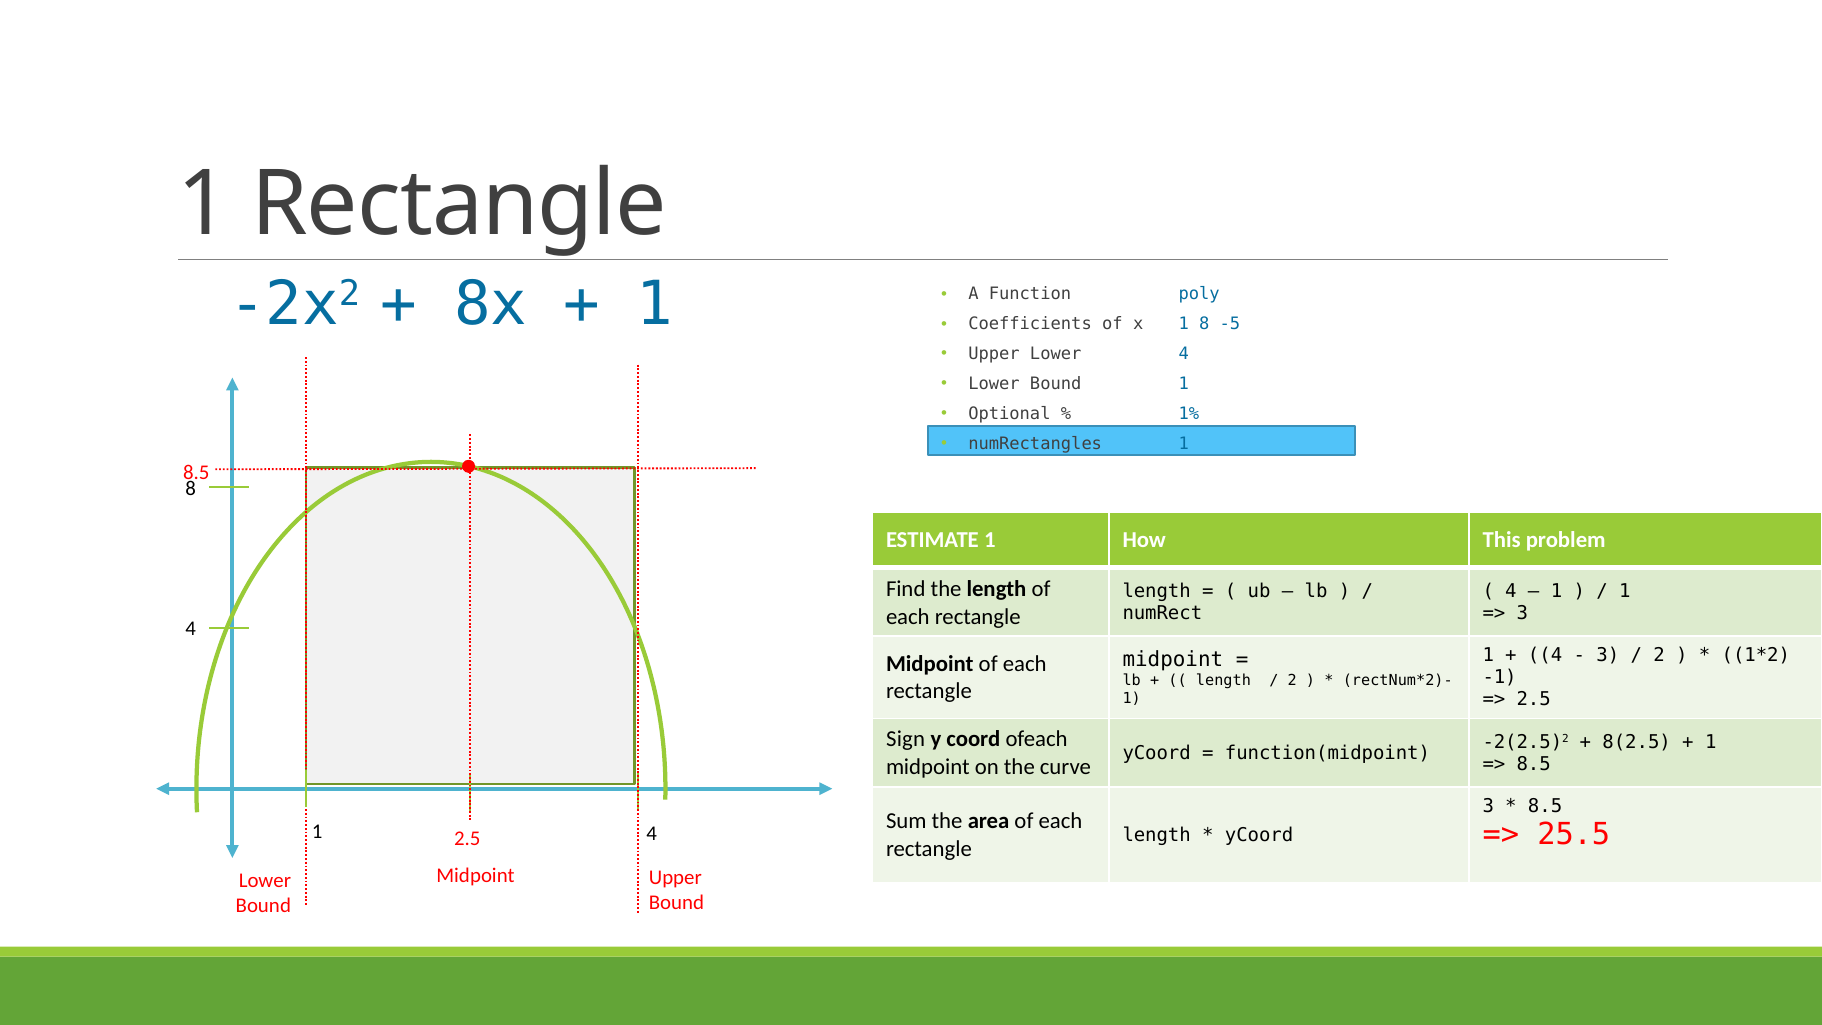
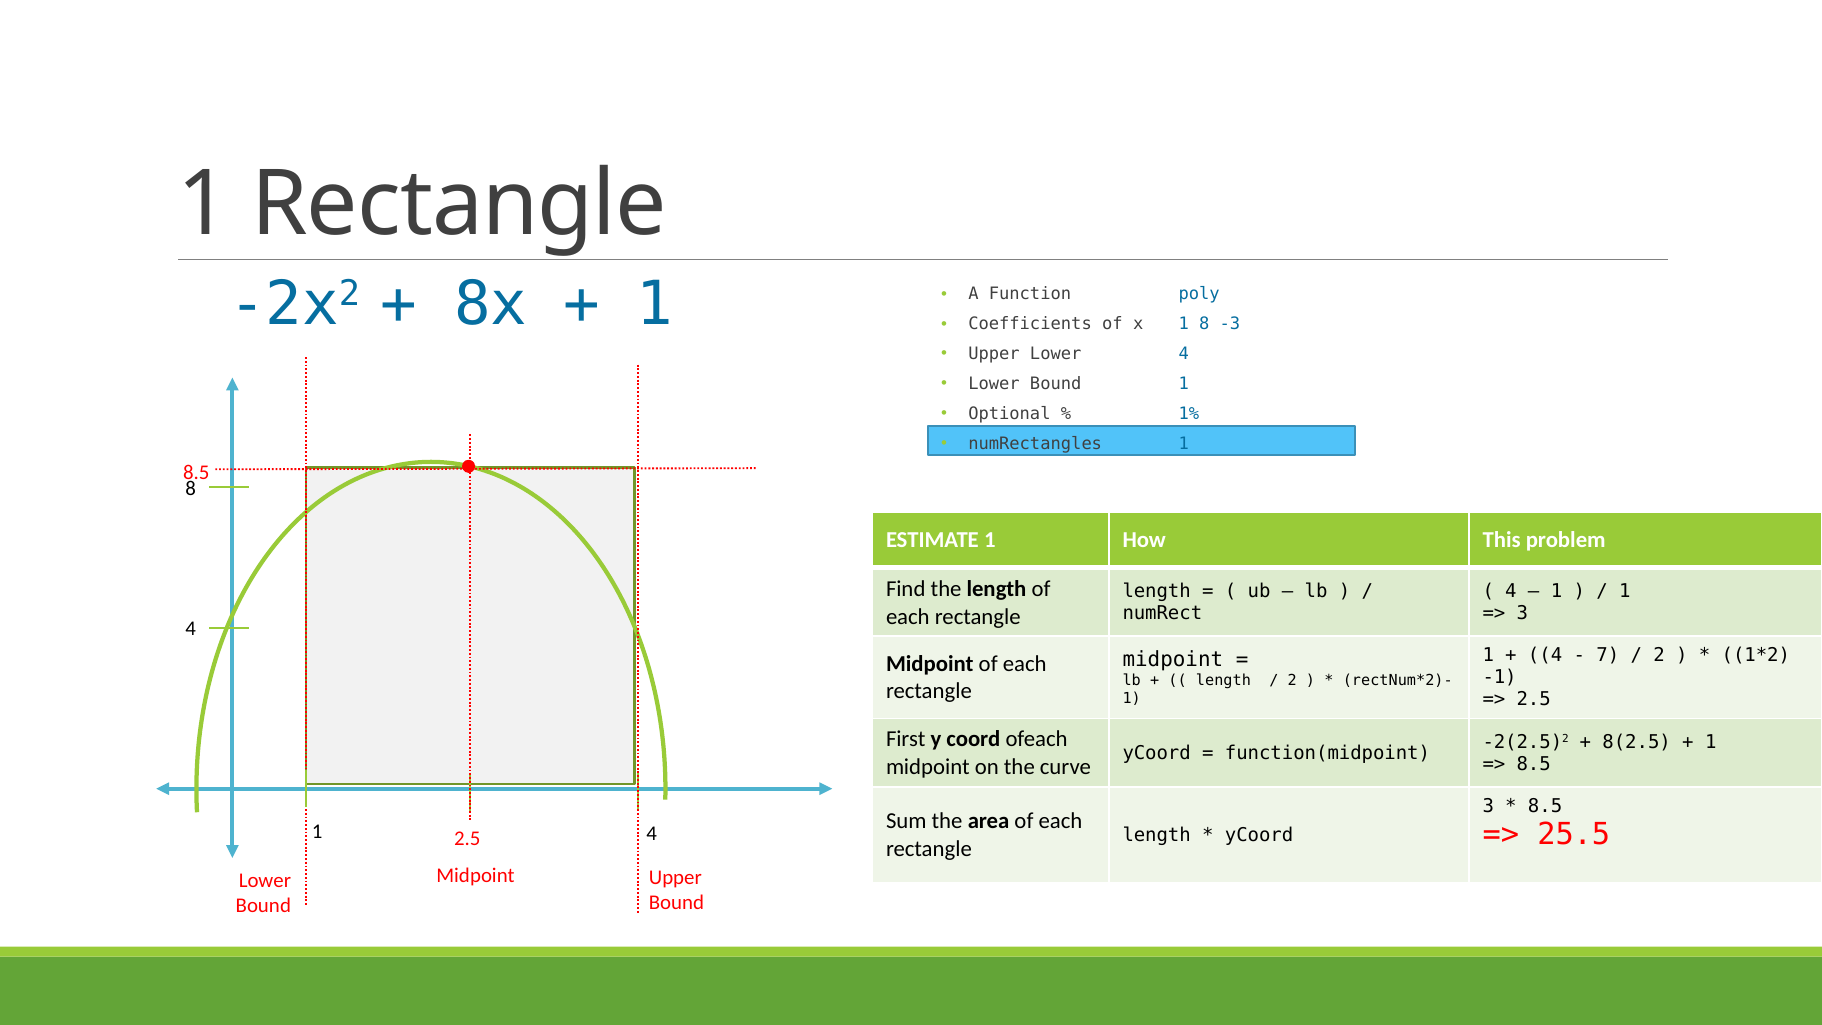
-5: -5 -> -3 (1230, 324)
3: 3 -> 7 (1608, 655)
Sign: Sign -> First (906, 739)
